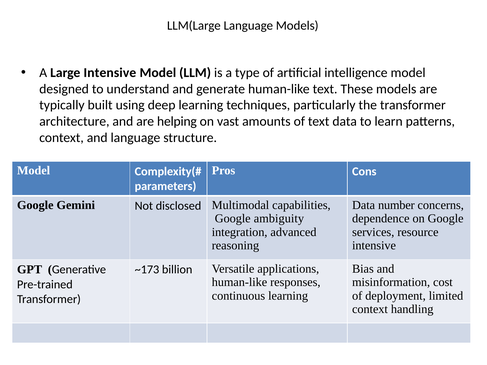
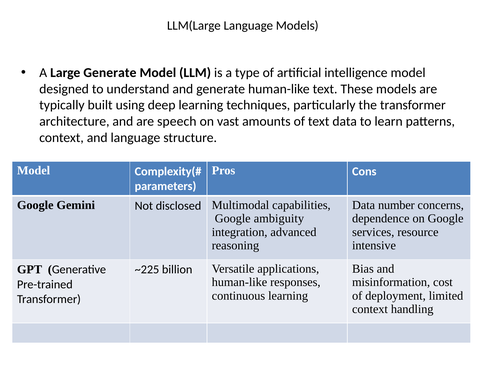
Large Intensive: Intensive -> Generate (110, 73)
helping: helping -> speech (177, 121)
~173: ~173 -> ~225 (147, 270)
